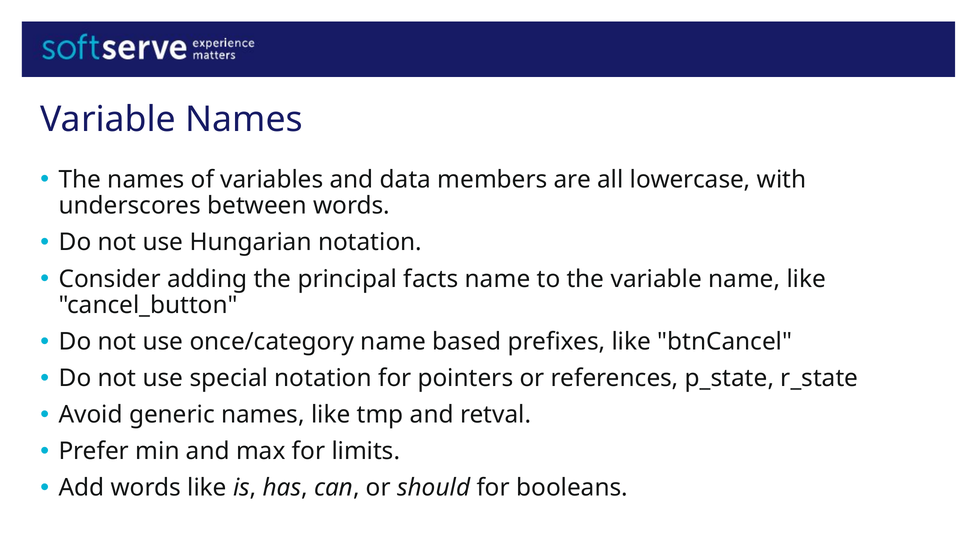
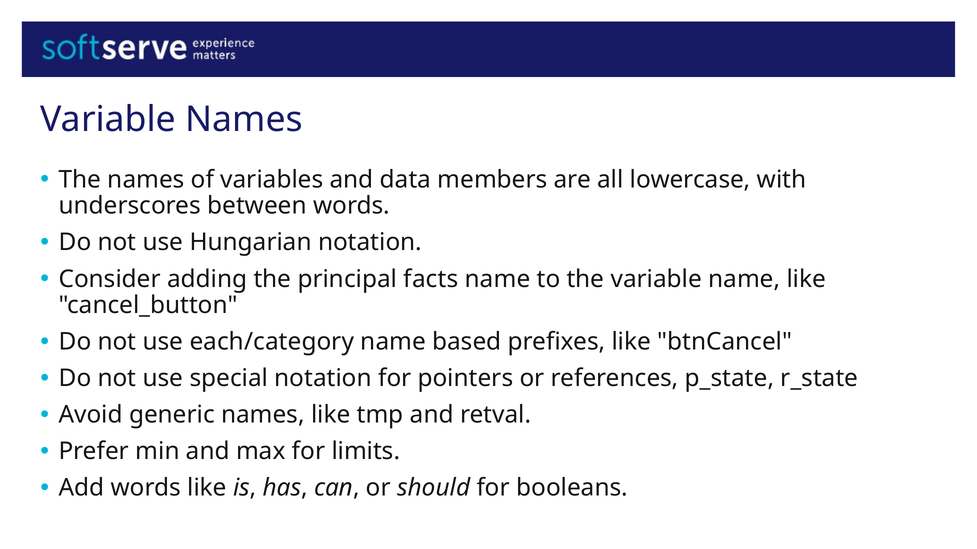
once/category: once/category -> each/category (272, 342)
